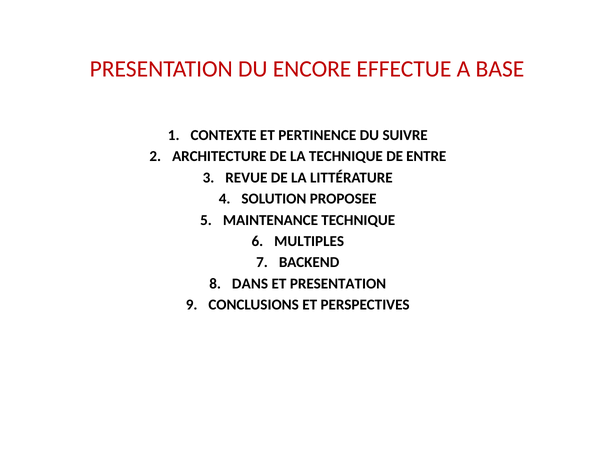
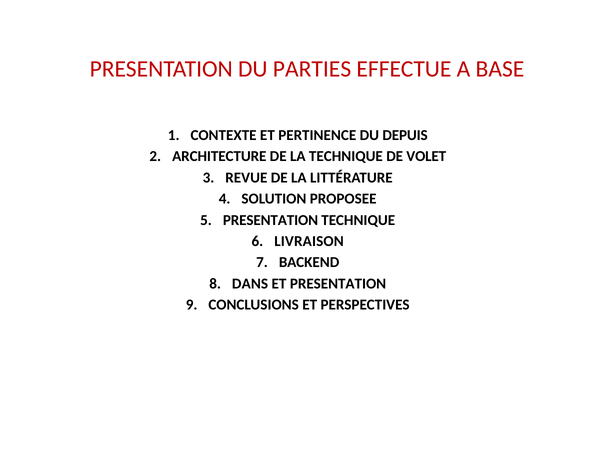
ENCORE: ENCORE -> PARTIES (312, 69)
SUIVRE: SUIVRE -> DEPUIS (405, 135)
ENTRE: ENTRE -> VOLET (426, 156)
MAINTENANCE: MAINTENANCE -> PRESENTATION (271, 220)
MULTIPLES: MULTIPLES -> LIVRAISON (309, 241)
